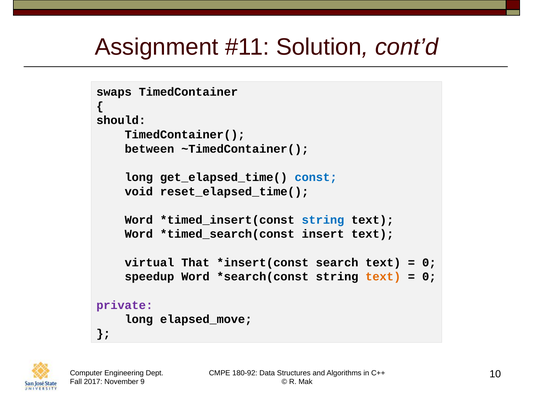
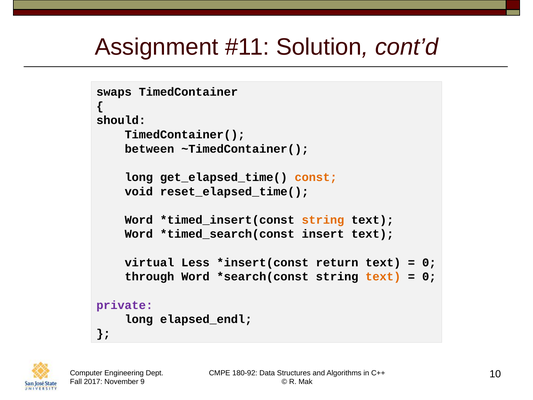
const colour: blue -> orange (316, 177)
string colour: blue -> orange (323, 220)
That: That -> Less (195, 262)
search: search -> return (337, 262)
speedup: speedup -> through (149, 277)
elapsed_move: elapsed_move -> elapsed_endl (206, 319)
